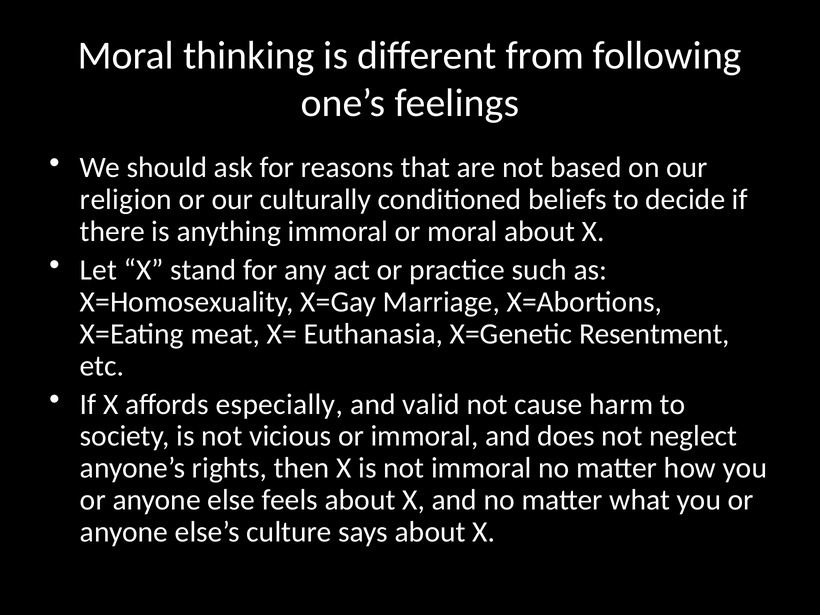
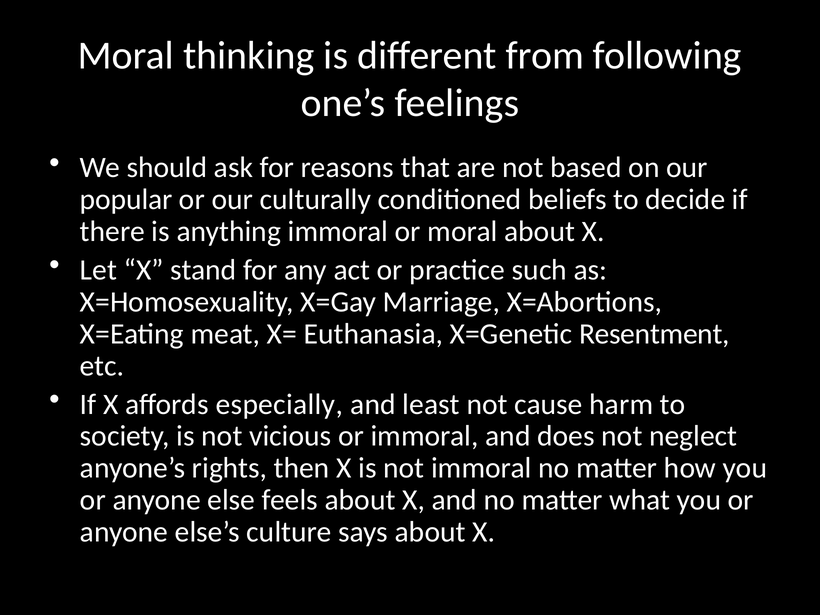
religion: religion -> popular (126, 199)
valid: valid -> least (431, 404)
